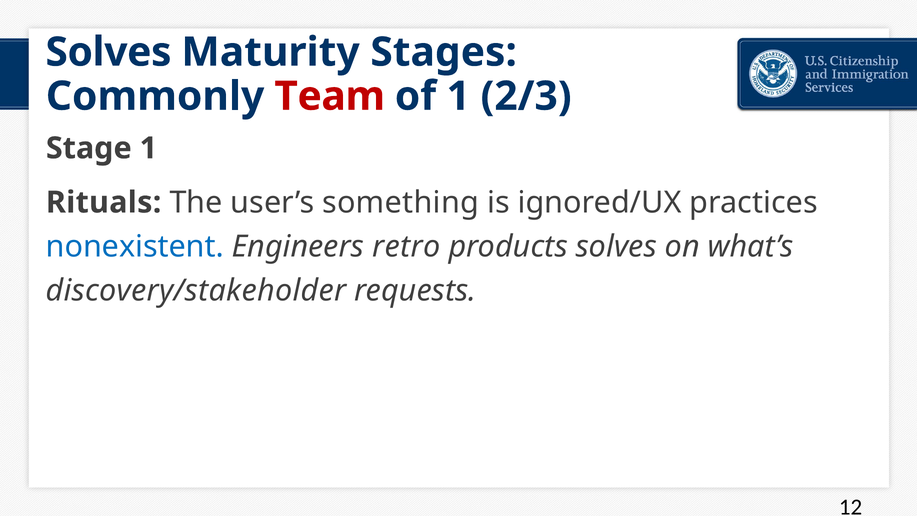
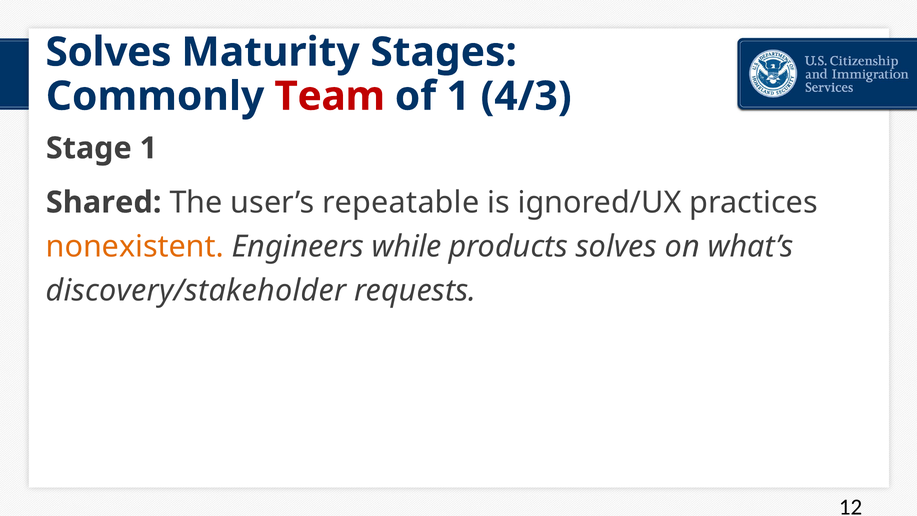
2/3: 2/3 -> 4/3 (526, 96)
Rituals: Rituals -> Shared (104, 202)
something: something -> repeatable (401, 202)
nonexistent colour: blue -> orange (135, 246)
retro: retro -> while (407, 246)
